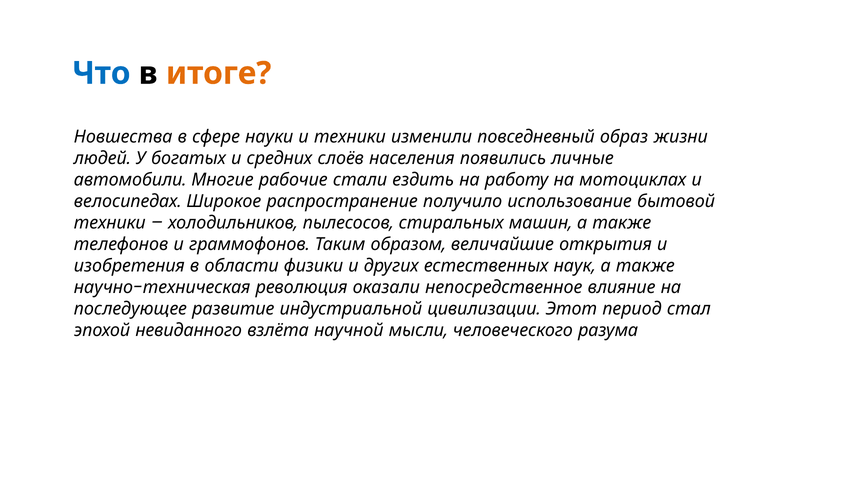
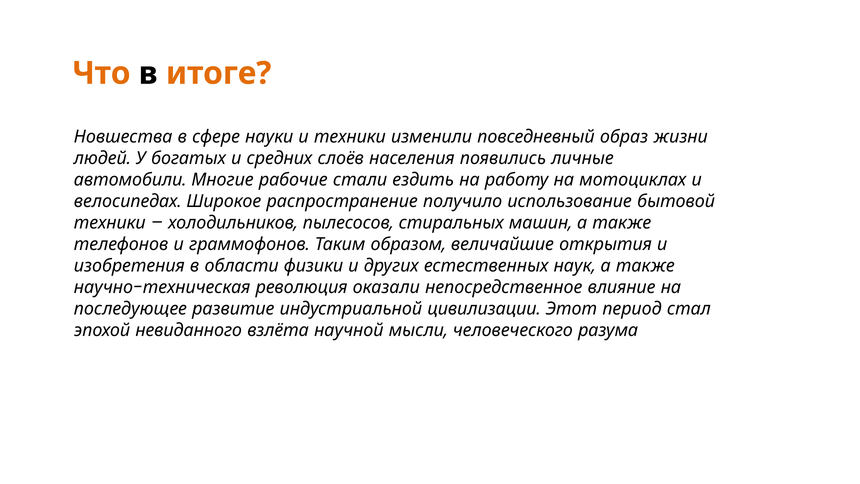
Что colour: blue -> orange (101, 73)
